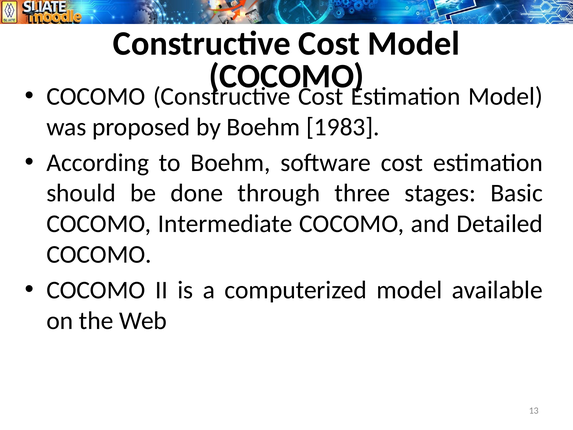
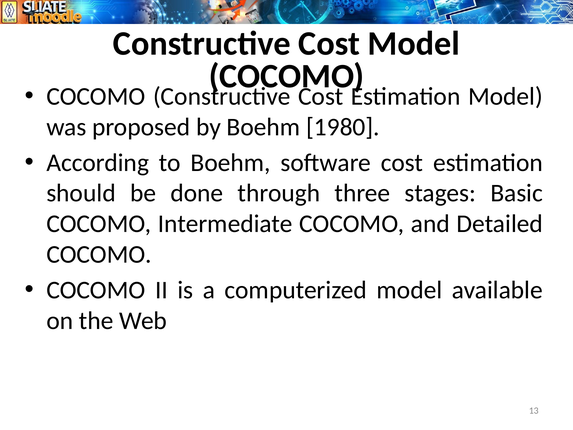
1983: 1983 -> 1980 (343, 127)
